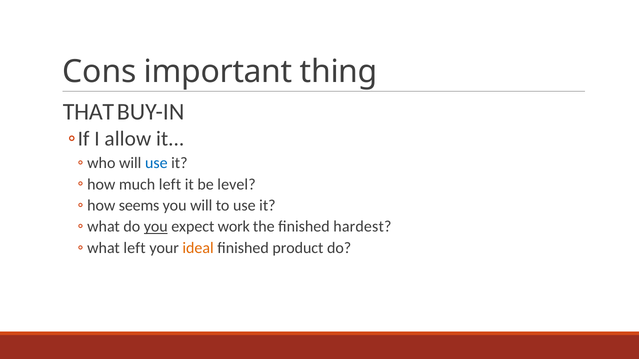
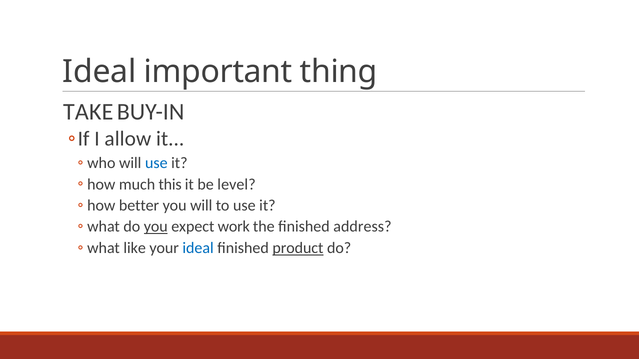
Cons: Cons -> Ideal (99, 72)
THAT: THAT -> TAKE (88, 112)
much left: left -> this (170, 185)
seems: seems -> better (139, 206)
hardest: hardest -> address (362, 227)
left: left -> like (135, 248)
ideal colour: orange -> blue (198, 248)
product underline: none -> present (298, 248)
